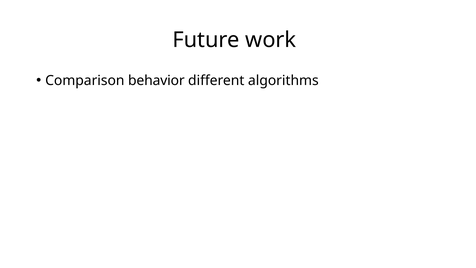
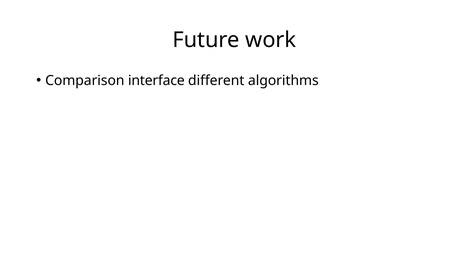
behavior: behavior -> interface (156, 80)
